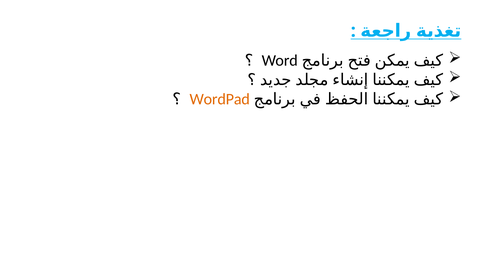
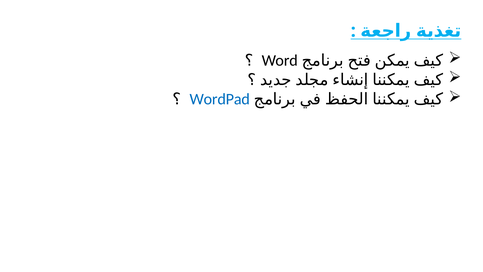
WordPad colour: orange -> blue (220, 99)
